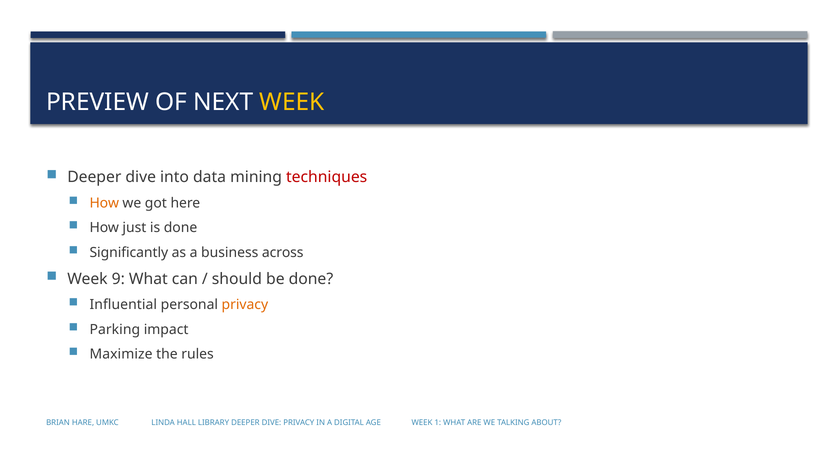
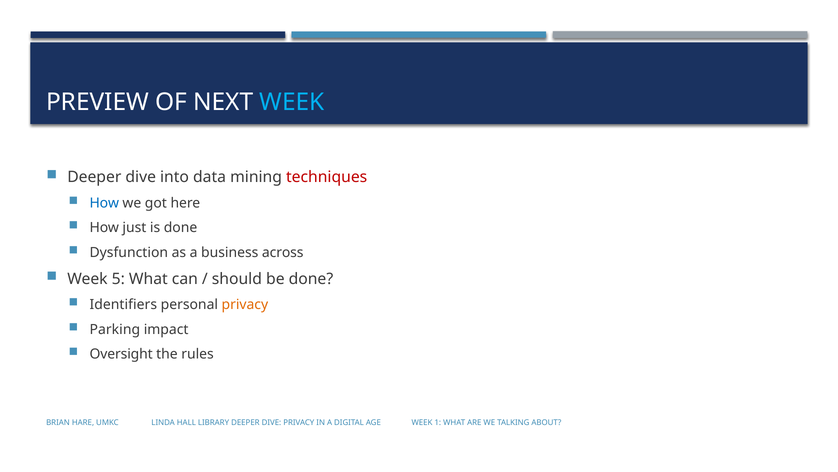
WEEK colour: yellow -> light blue (292, 102)
How colour: orange -> blue (104, 203)
Significantly: Significantly -> Dysfunction (129, 252)
9: 9 -> 5 (118, 279)
Influential: Influential -> Identifiers (123, 304)
Maximize: Maximize -> Oversight (121, 354)
